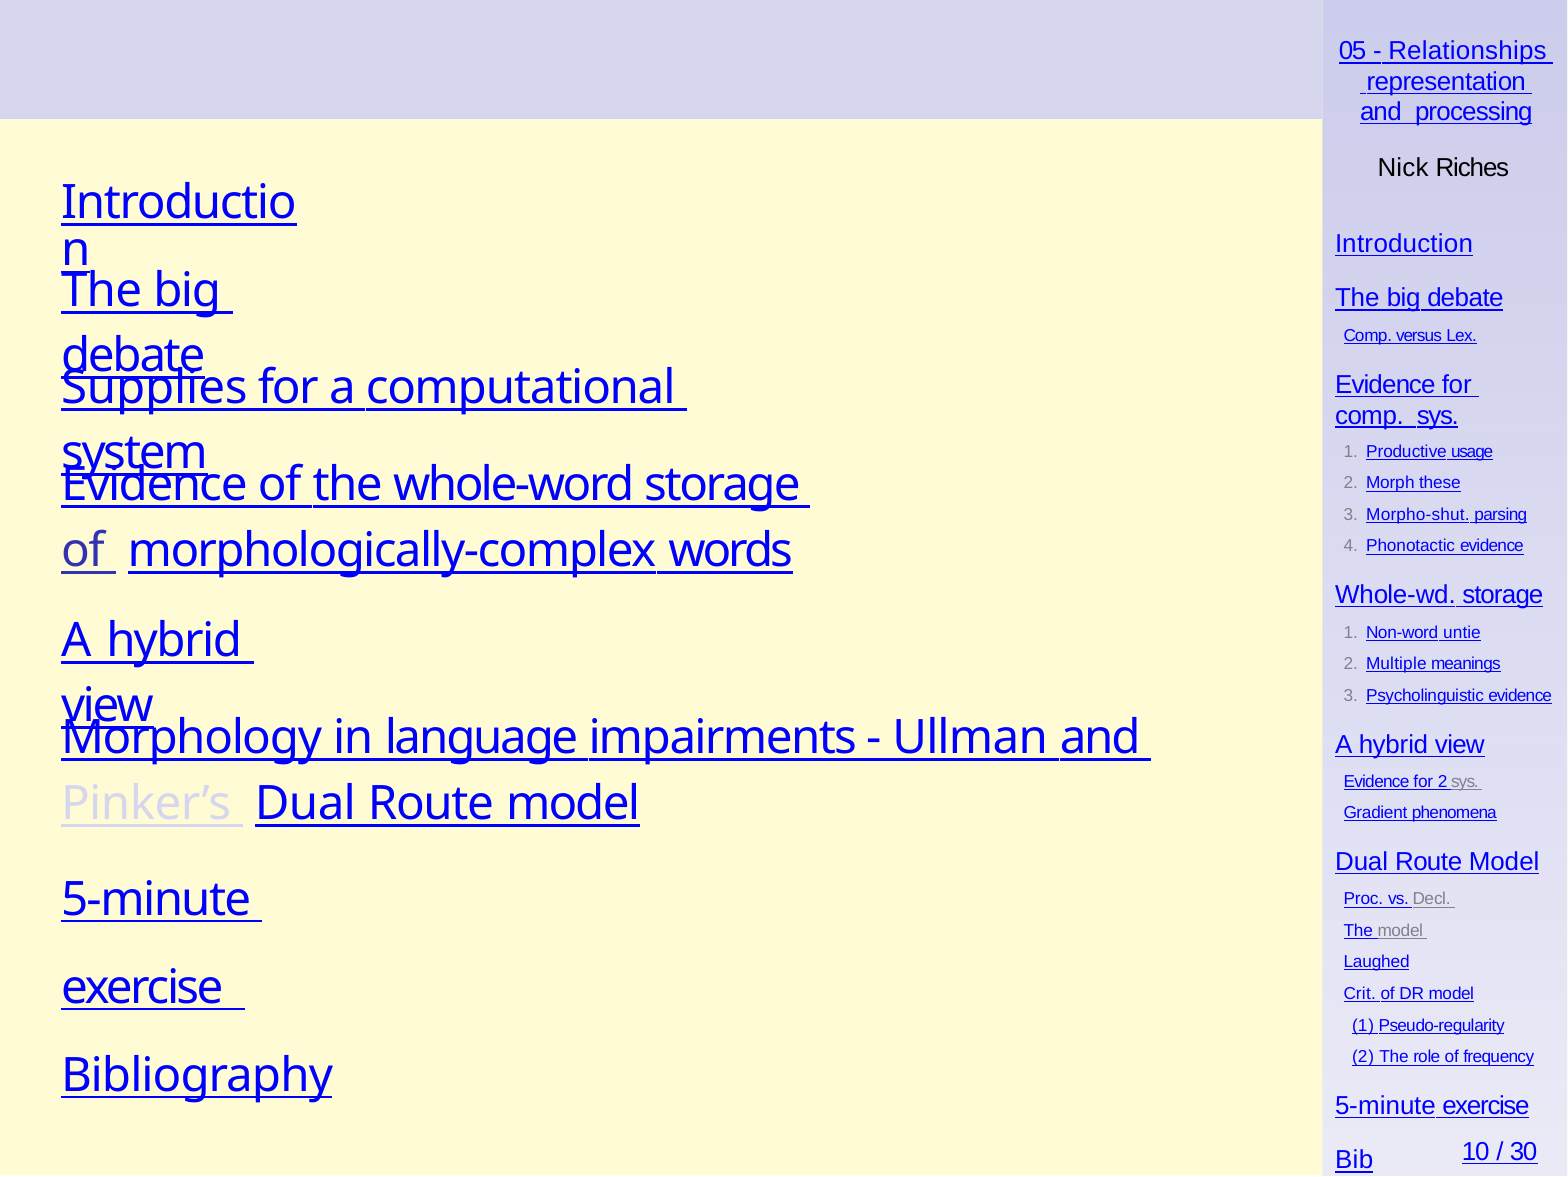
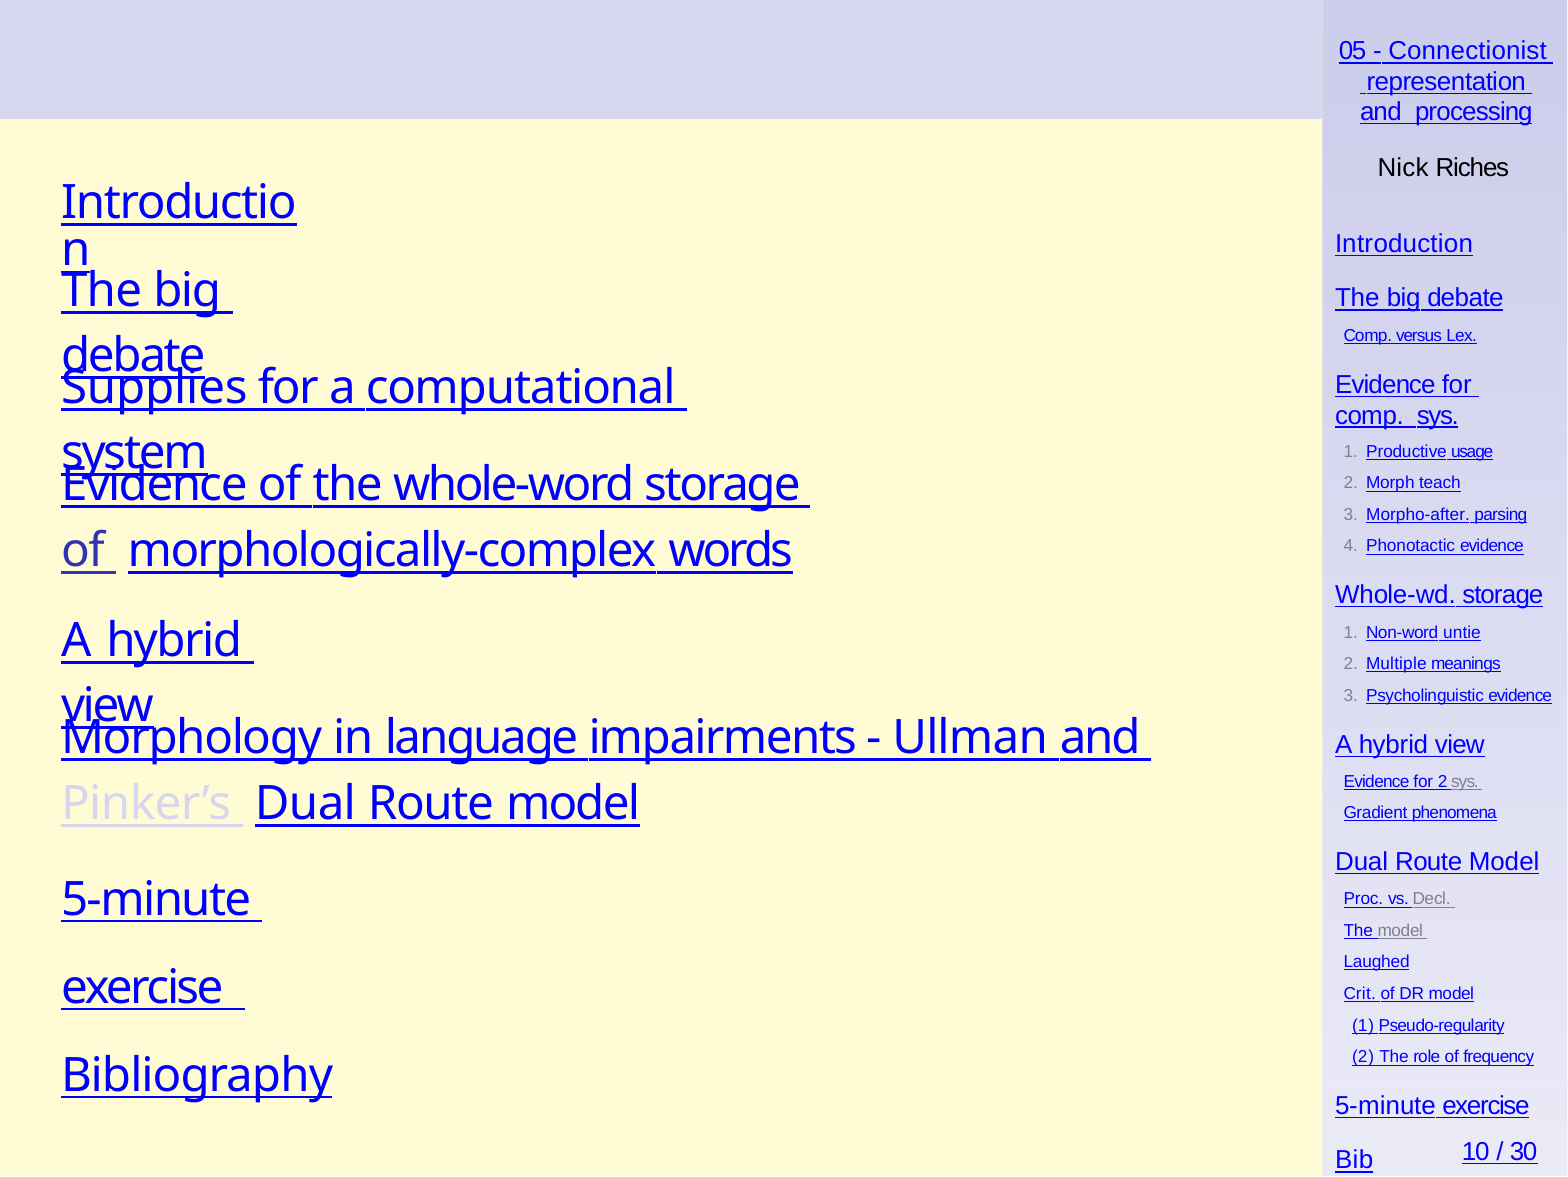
Relationships: Relationships -> Connectionist (1468, 51)
these: these -> teach (1440, 483)
Morpho-shut: Morpho-shut -> Morpho-after (1418, 515)
